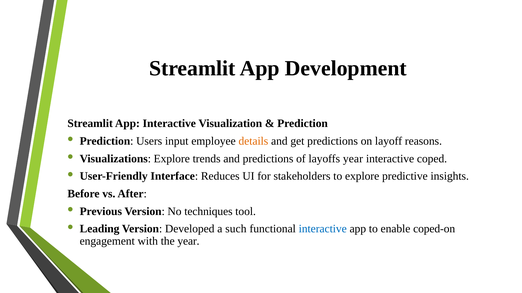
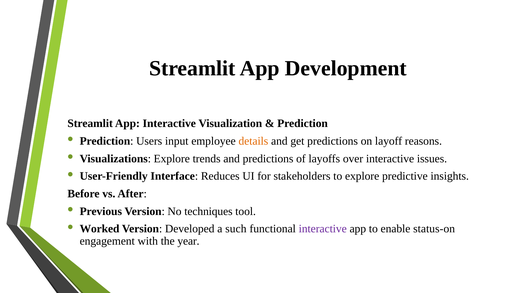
layoffs year: year -> over (353, 159)
coped: coped -> issues (432, 159)
Leading: Leading -> Worked (100, 229)
interactive colour: blue -> purple (323, 229)
coped-on: coped-on -> status-on (434, 229)
